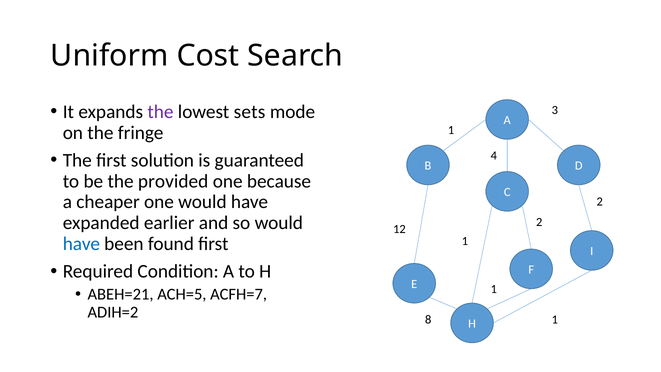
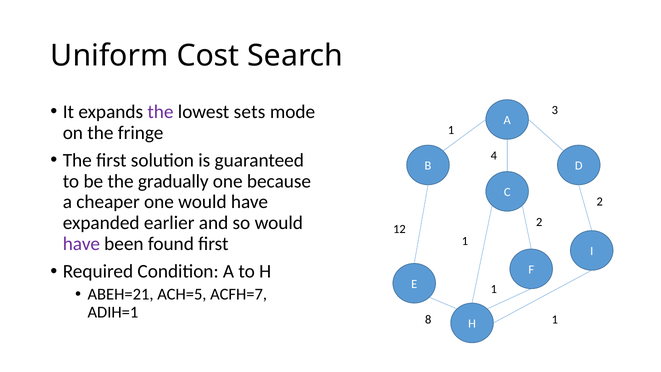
provided: provided -> gradually (173, 181)
have colour: blue -> purple (81, 244)
ADIH=2: ADIH=2 -> ADIH=1 (113, 312)
